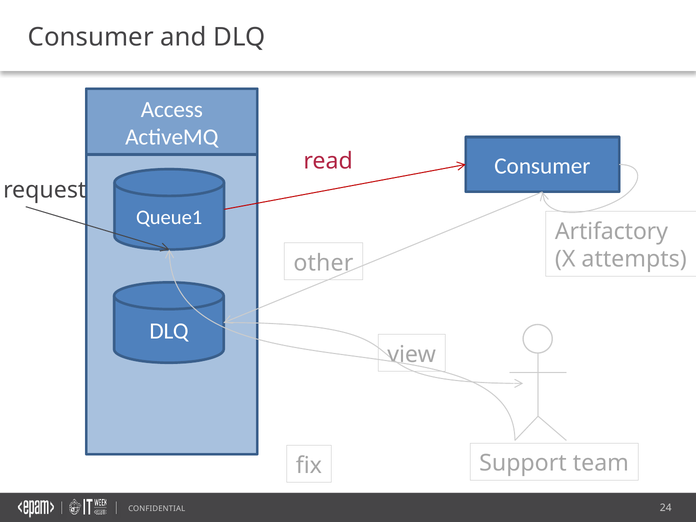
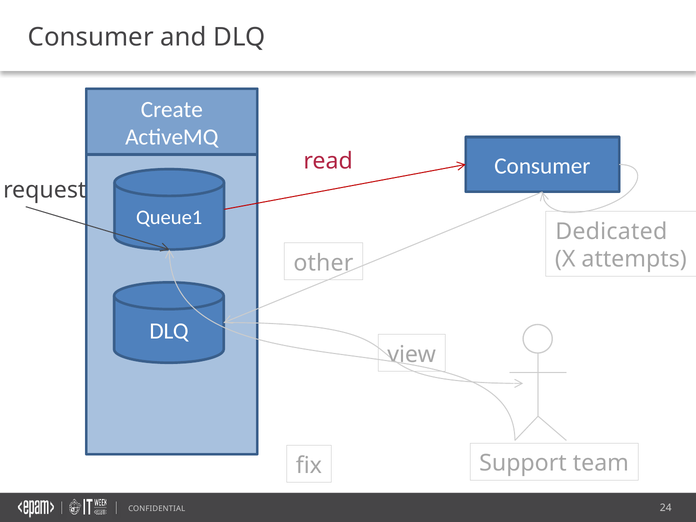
Access: Access -> Create (172, 109)
Artifactory: Artifactory -> Dedicated (611, 231)
